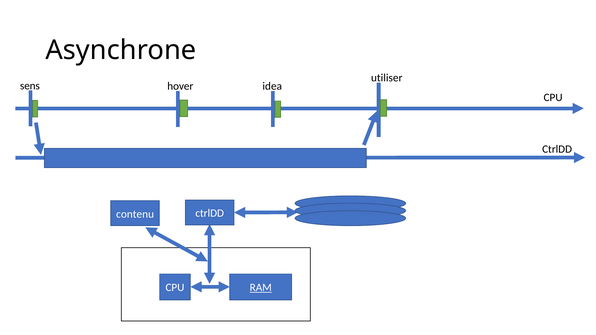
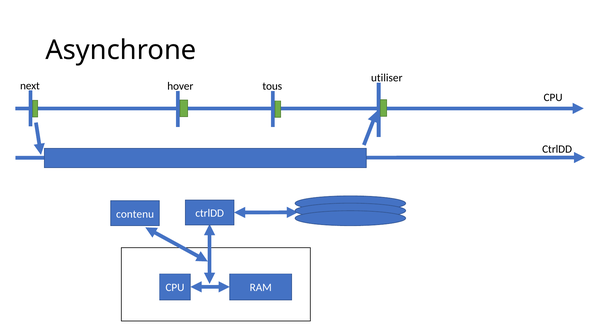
sens: sens -> next (30, 86)
idea: idea -> tous (272, 86)
RAM underline: present -> none (261, 288)
